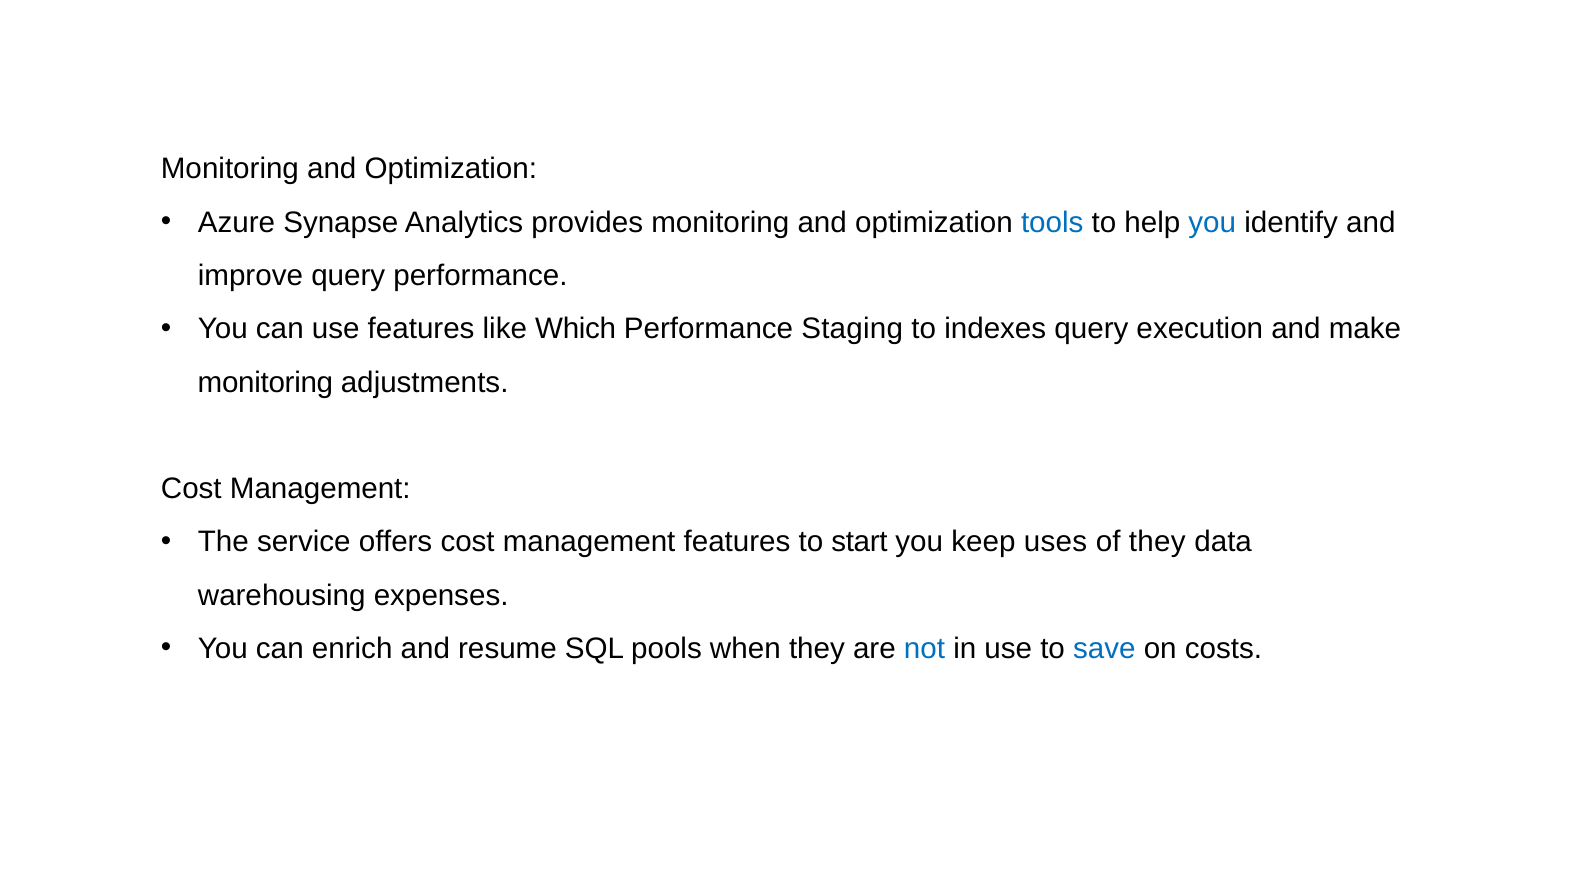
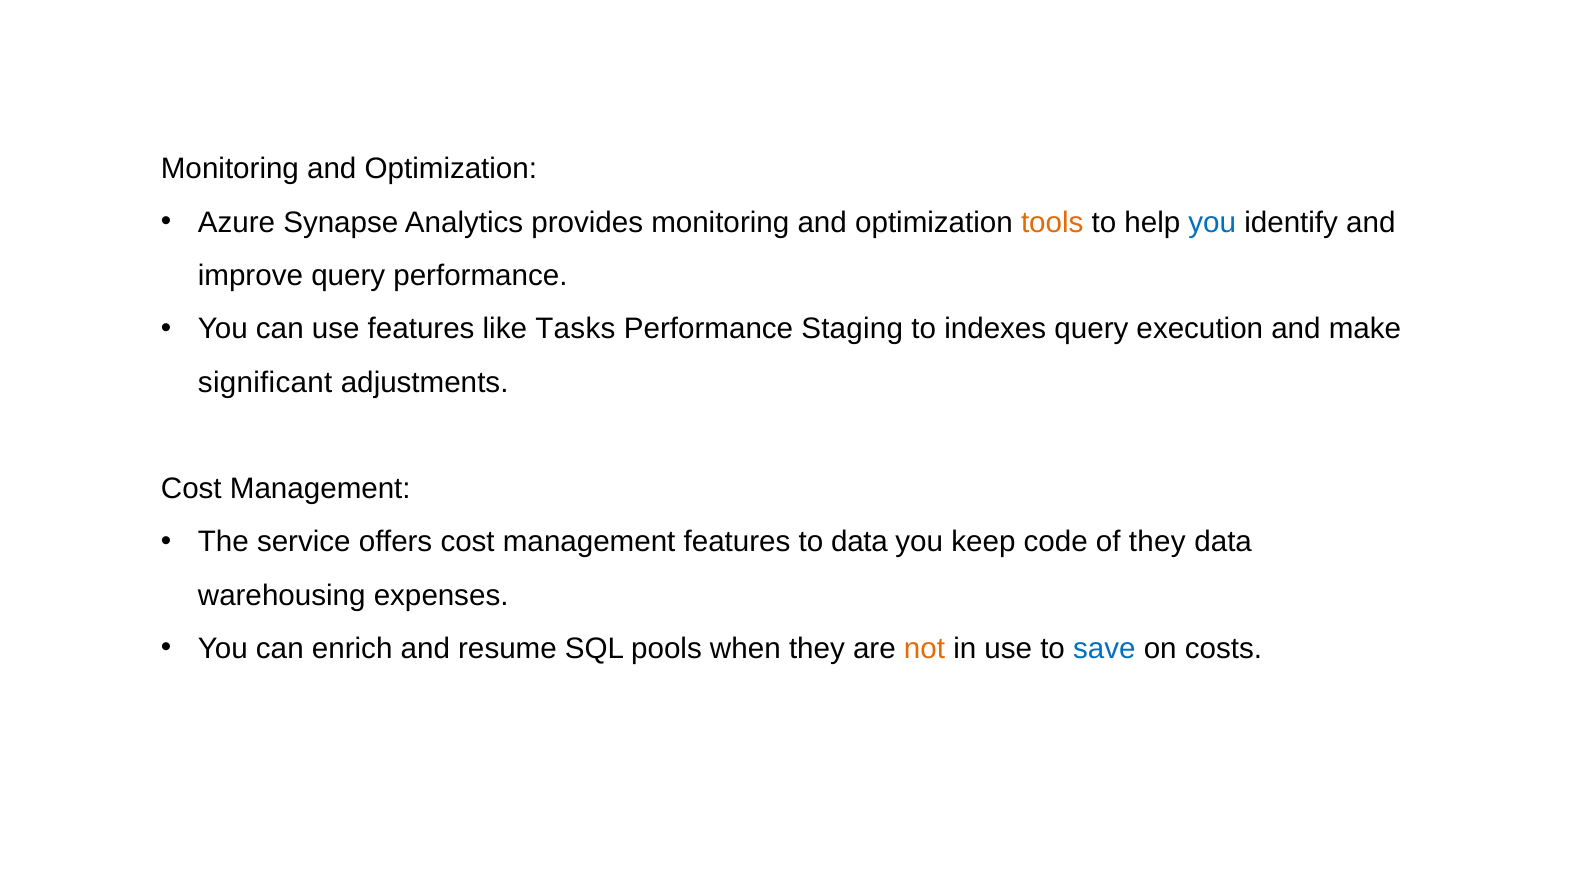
tools colour: blue -> orange (1052, 222)
Which: Which -> Tasks (575, 329)
monitoring: monitoring -> significant (265, 382)
to start: start -> data (859, 542)
uses: uses -> code (1056, 542)
not colour: blue -> orange (924, 648)
